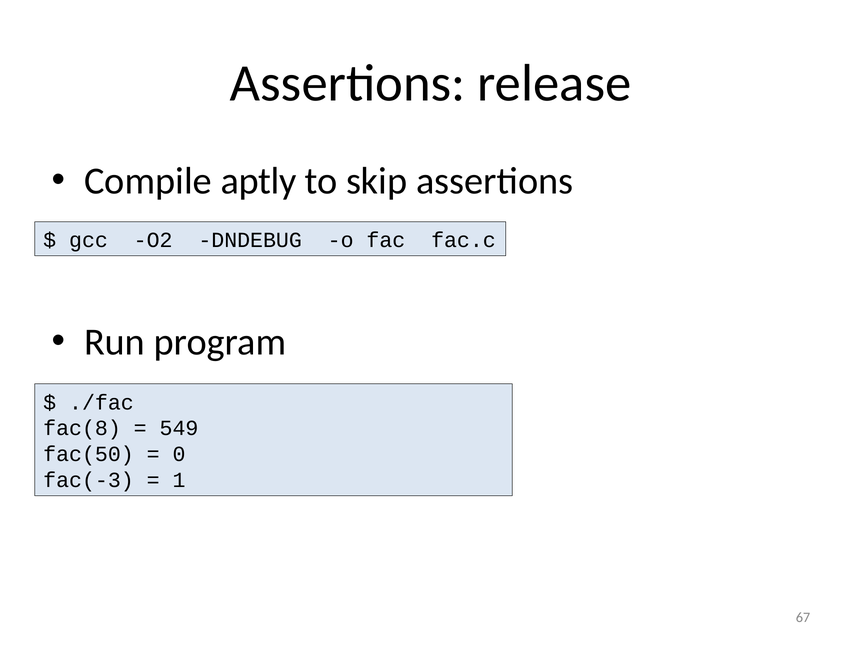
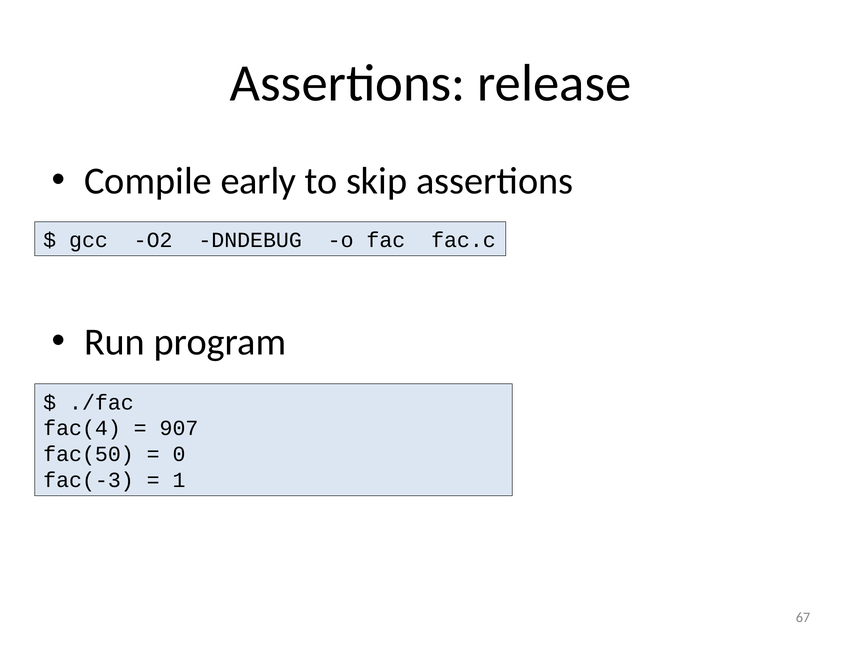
aptly: aptly -> early (259, 181)
fac(8: fac(8 -> fac(4 (82, 428)
549: 549 -> 907 (179, 428)
